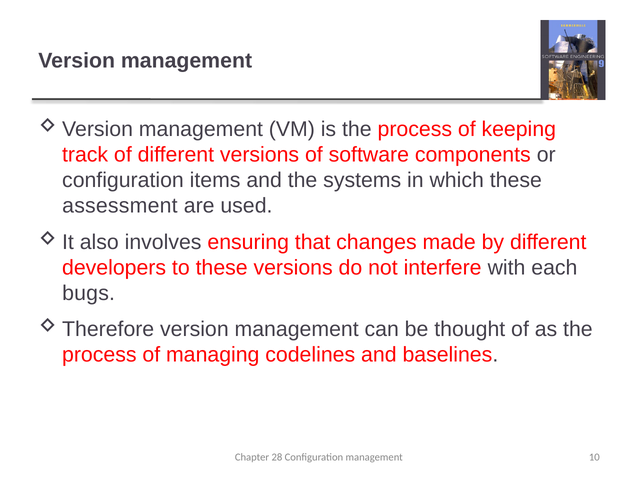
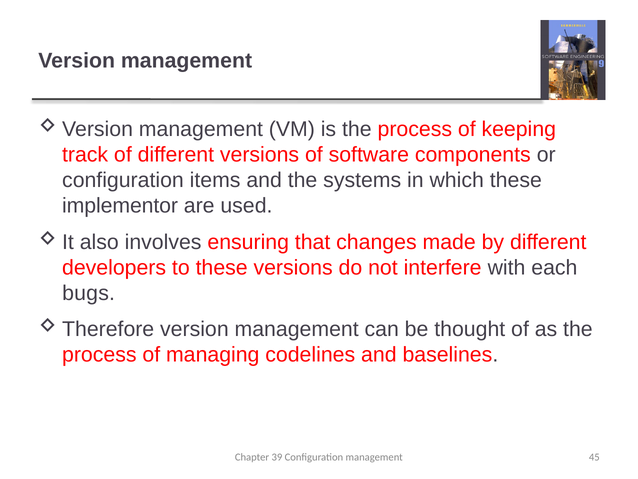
assessment: assessment -> implementor (120, 206)
28: 28 -> 39 (277, 457)
10: 10 -> 45 (594, 457)
